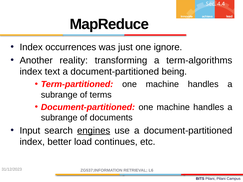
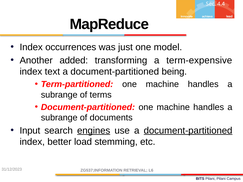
ignore: ignore -> model (168, 47)
reality: reality -> added (74, 60)
term-algorithms: term-algorithms -> term-expensive (199, 60)
document-partitioned underline: none -> present (188, 131)
continues: continues -> stemming (116, 142)
